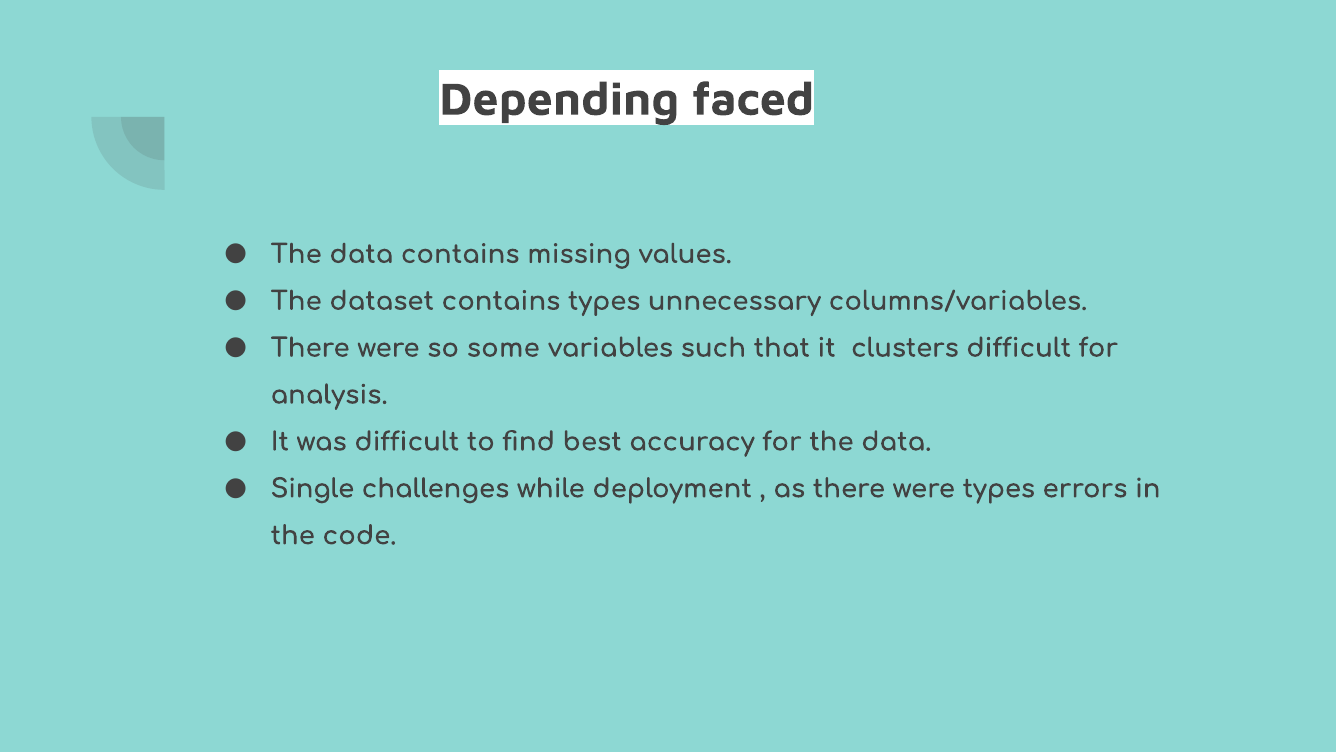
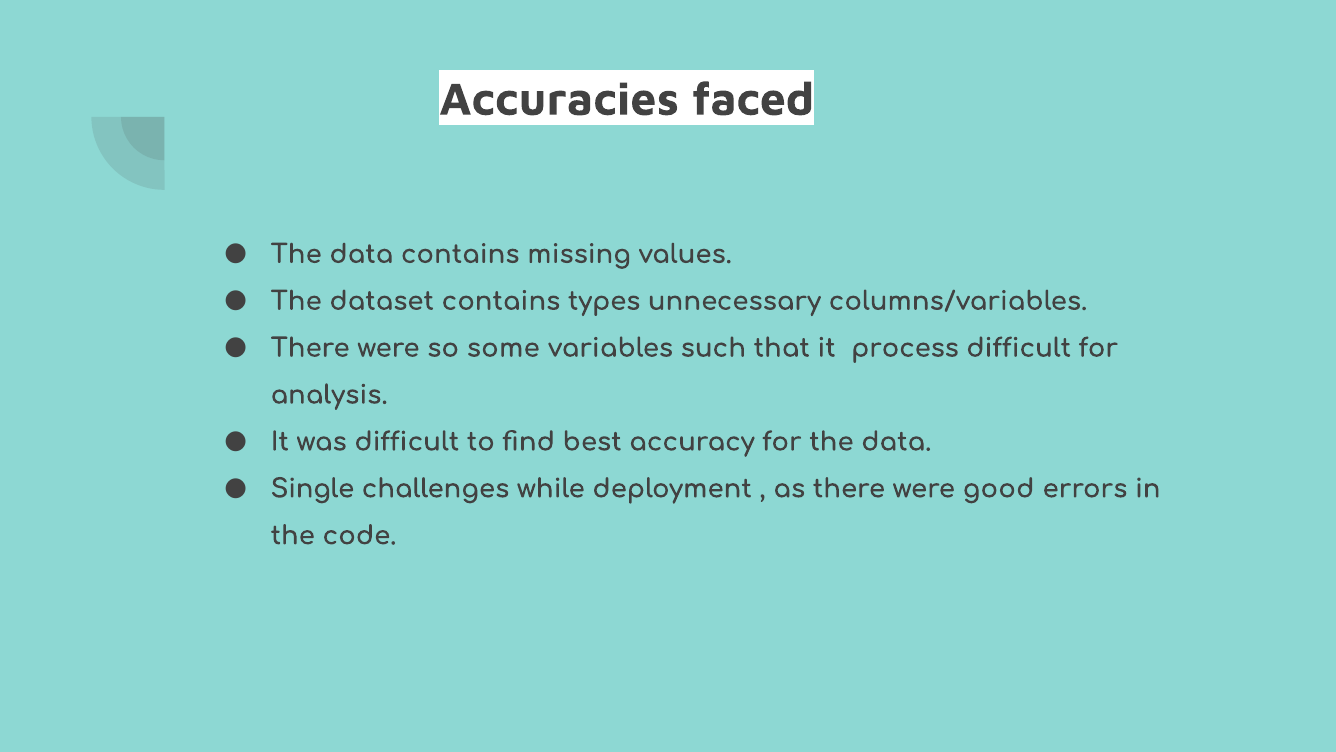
Depending: Depending -> Accuracies (559, 99)
clusters: clusters -> process (905, 348)
were types: types -> good (999, 489)
